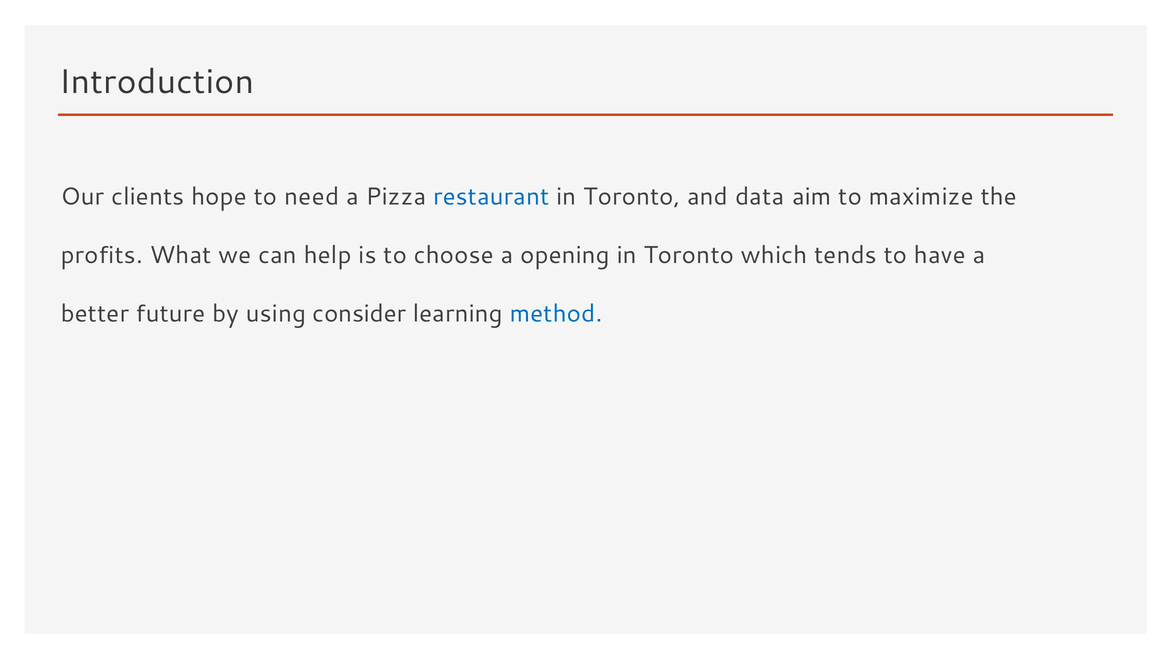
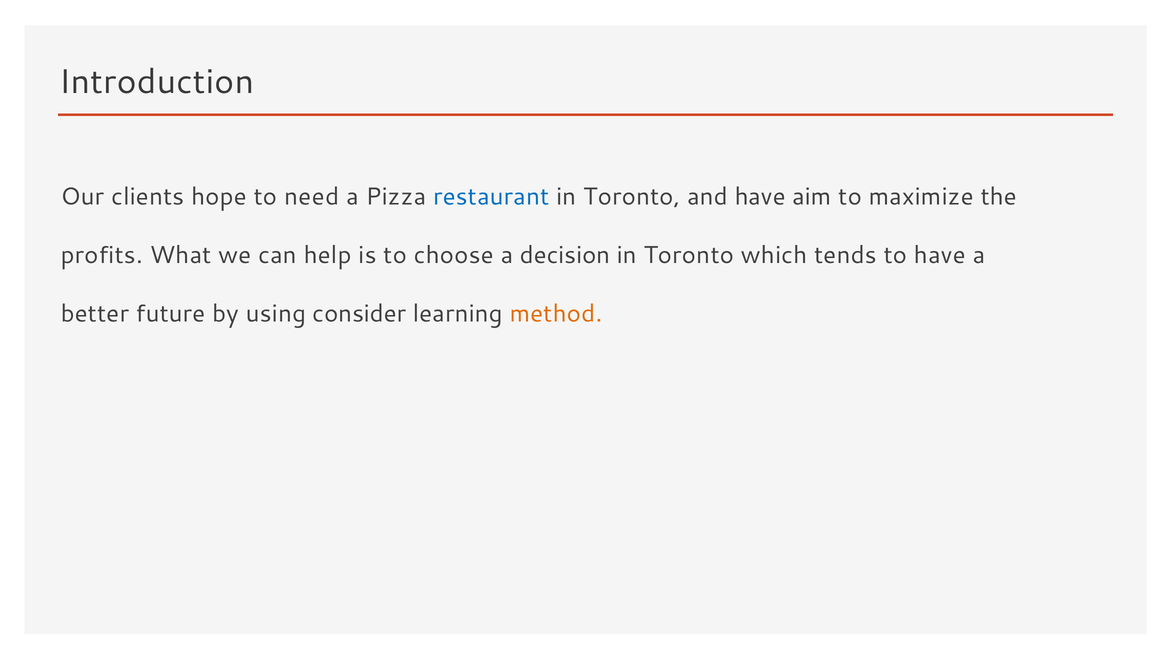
and data: data -> have (760, 196)
opening: opening -> decision (565, 255)
method colour: blue -> orange (556, 314)
